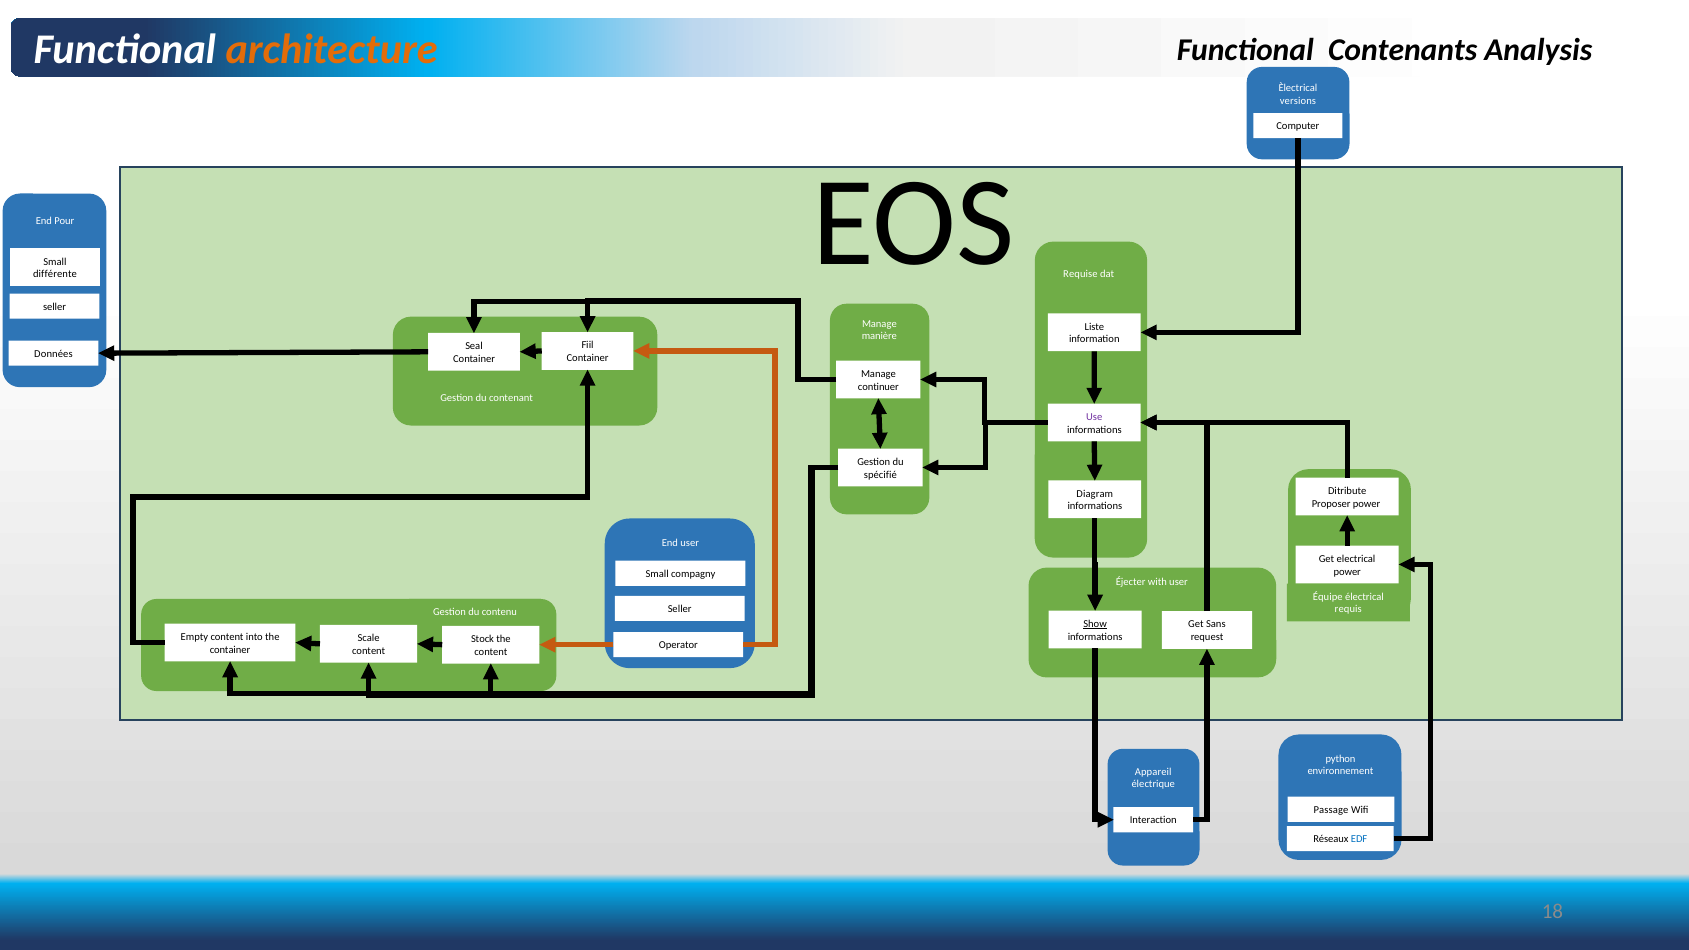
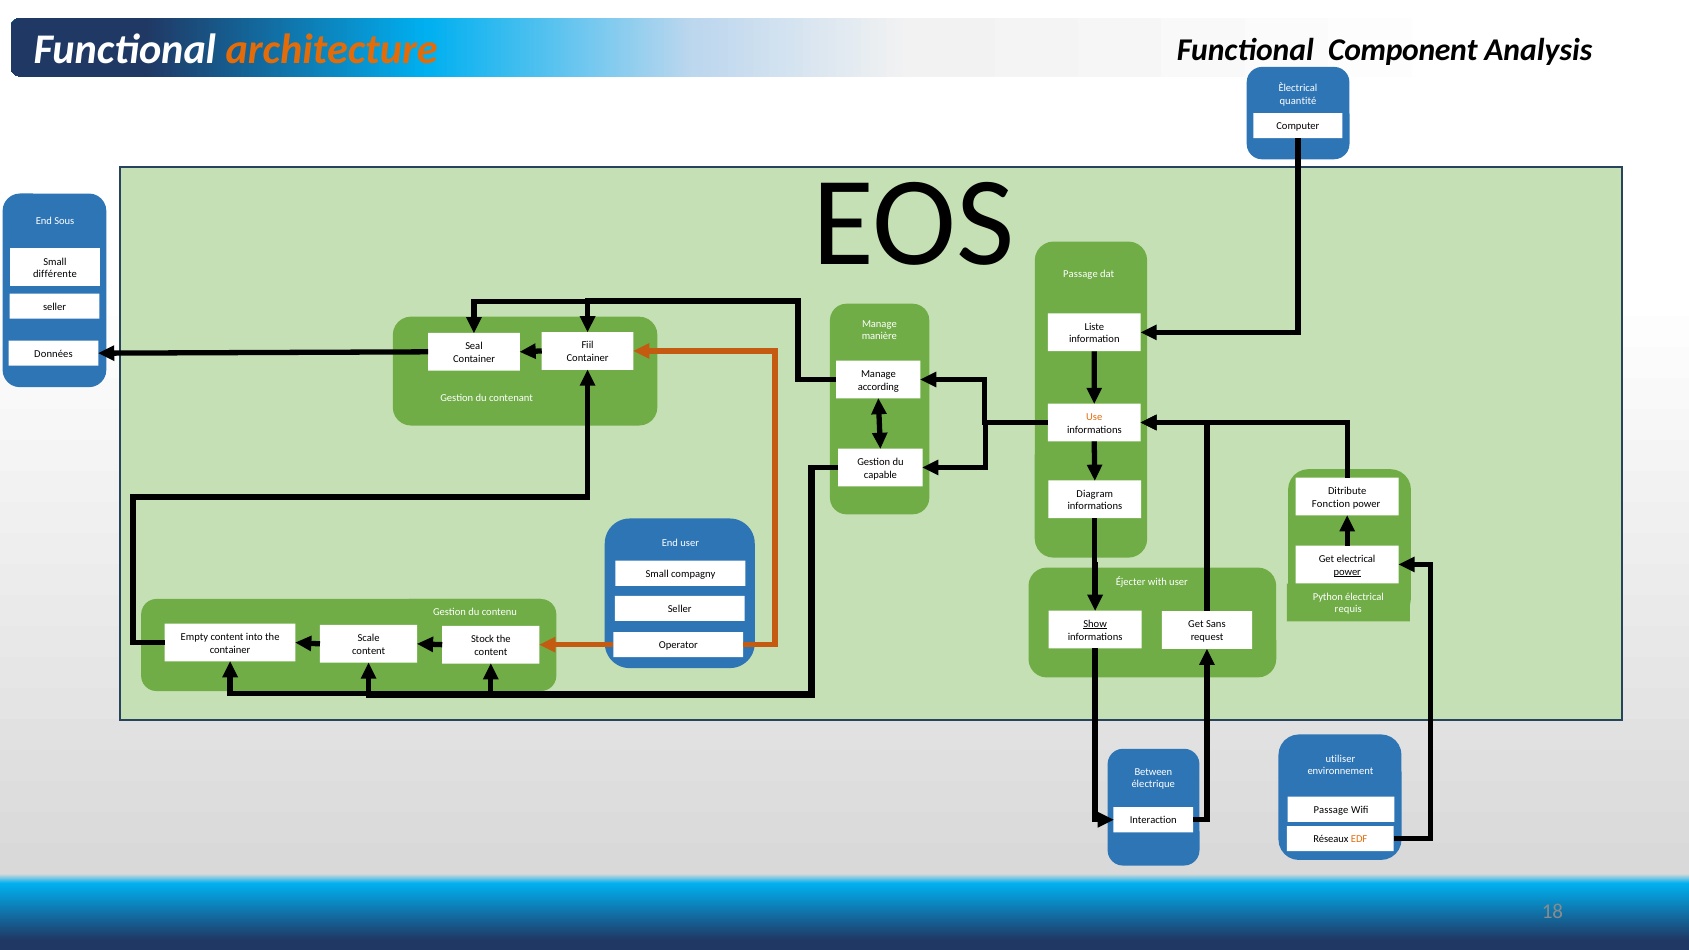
Contenants: Contenants -> Component (1403, 50)
versions: versions -> quantité (1298, 101)
Pour: Pour -> Sous (64, 221)
Requise: Requise -> Passage (1080, 274)
continuer: continuer -> according (878, 387)
Use colour: purple -> orange (1094, 417)
spécifié: spécifié -> capable (880, 475)
Proposer: Proposer -> Fonction (1331, 504)
power underline: none -> present (1347, 572)
Équipe: Équipe -> Python (1328, 597)
python: python -> utiliser (1340, 759)
Appareil: Appareil -> Between (1153, 772)
EDF colour: blue -> orange (1359, 839)
